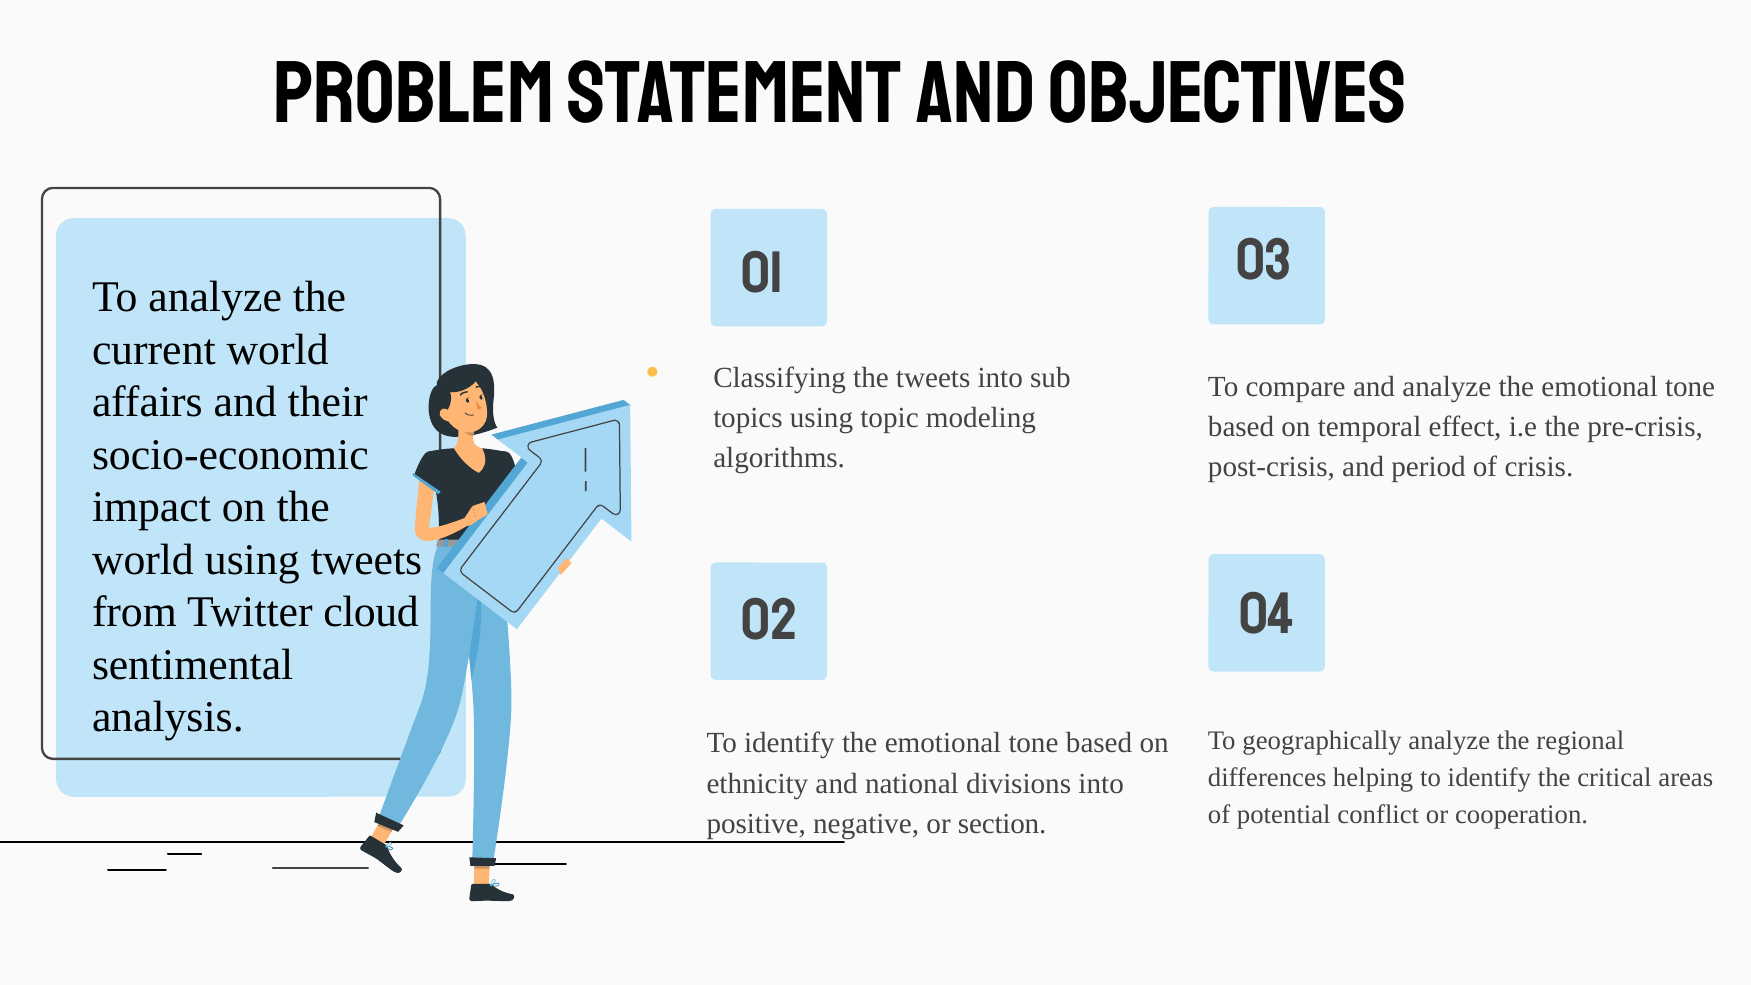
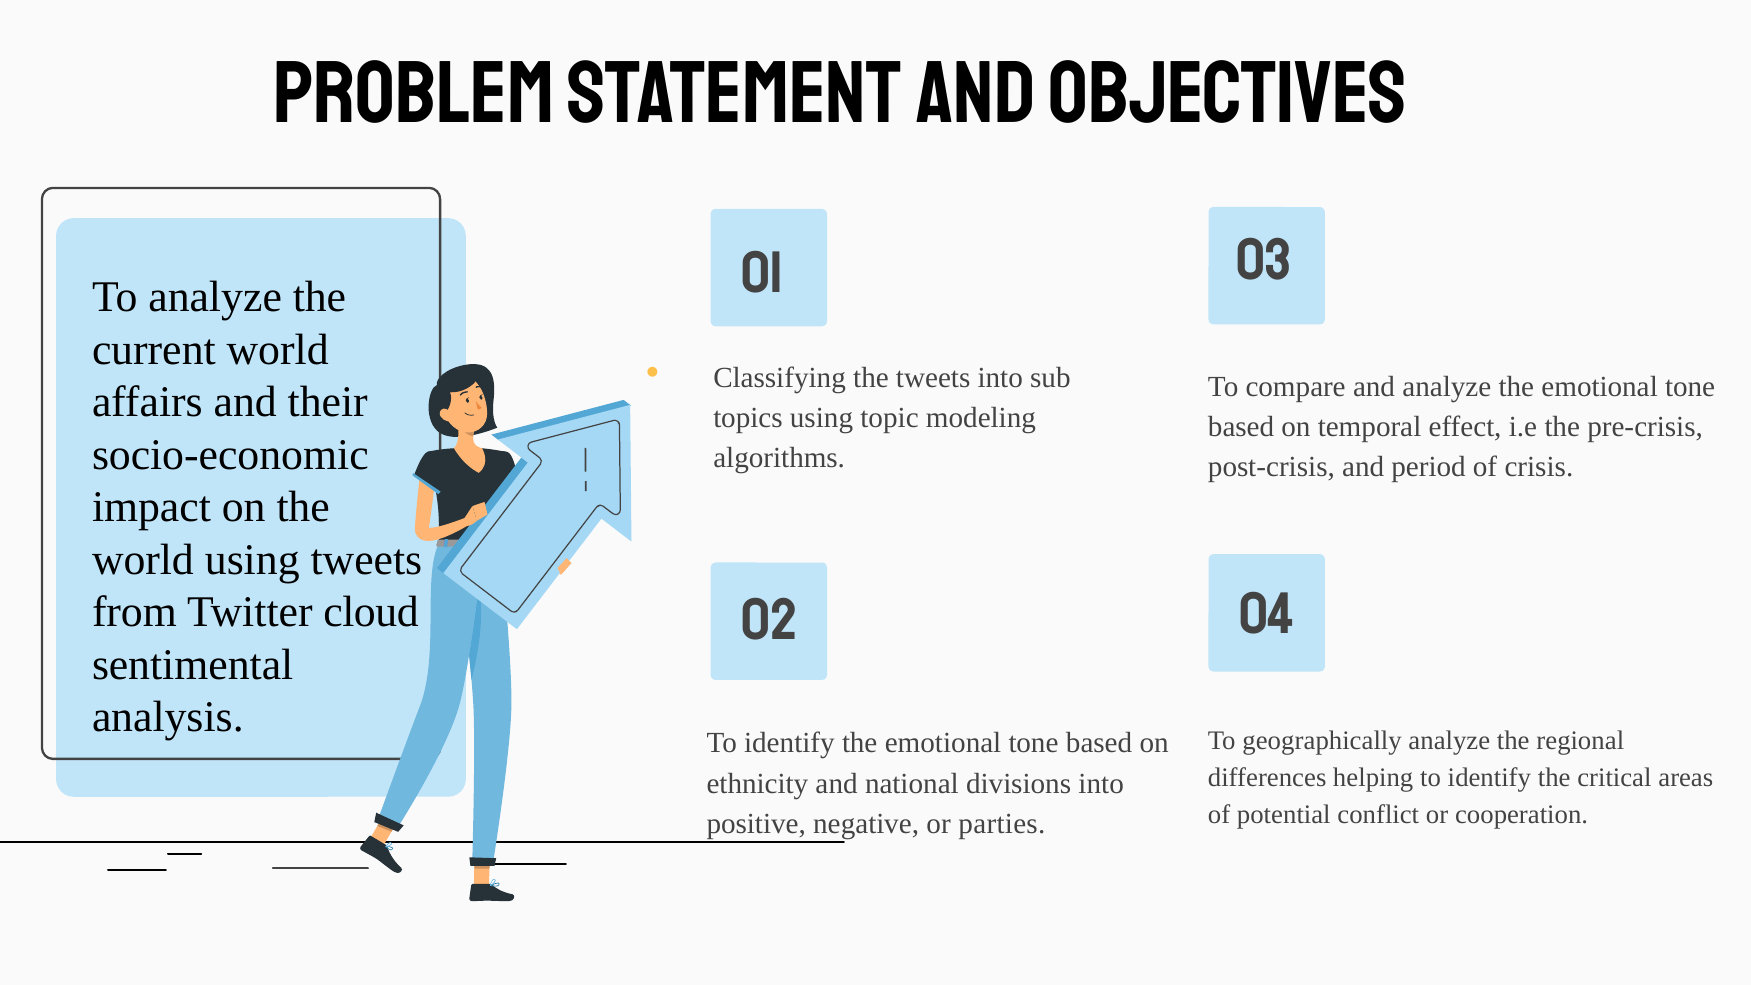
section: section -> parties (1002, 824)
